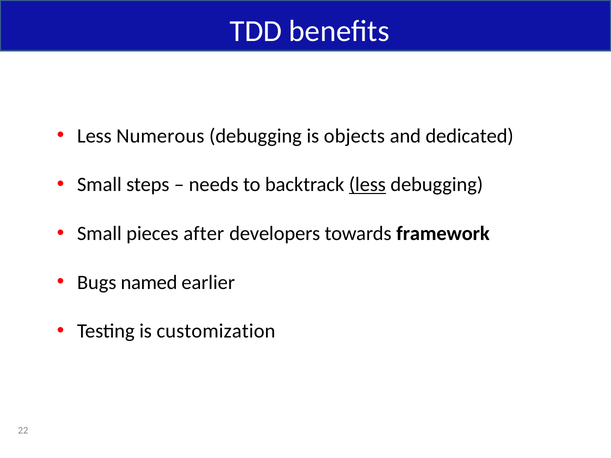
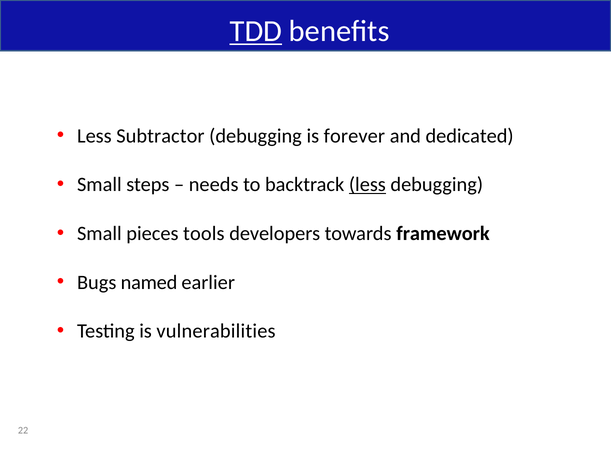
TDD underline: none -> present (256, 31)
Numerous: Numerous -> Subtractor (160, 136)
objects: objects -> forever (354, 136)
after: after -> tools (204, 234)
customization: customization -> vulnerabilities (216, 331)
